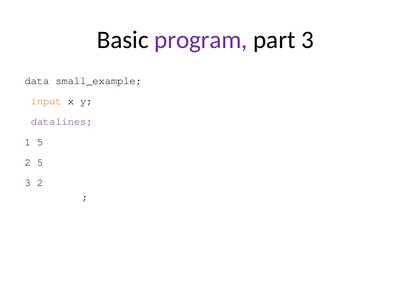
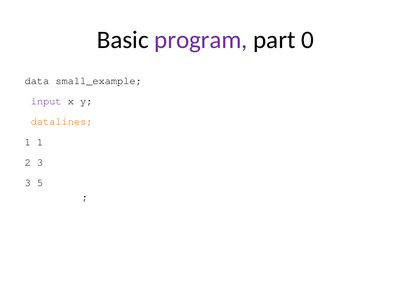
part 3: 3 -> 0 (308, 40)
input colour: orange -> purple (46, 101)
datalines colour: purple -> orange (62, 122)
1 5: 5 -> 1 (40, 142)
2 5: 5 -> 3 (40, 163)
3 2: 2 -> 5 (40, 183)
